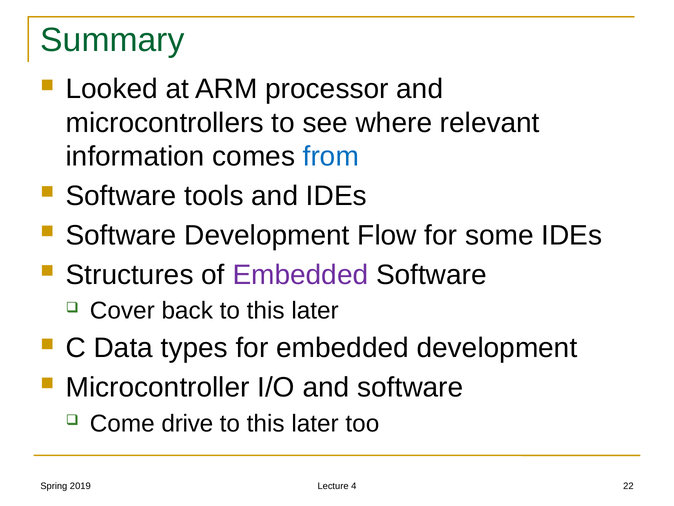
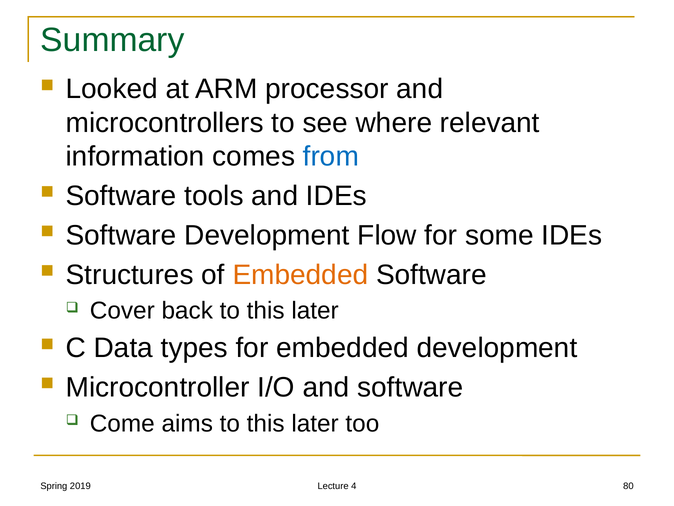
Embedded colour: purple -> orange (300, 274)
drive: drive -> aims (187, 423)
22: 22 -> 80 (628, 486)
